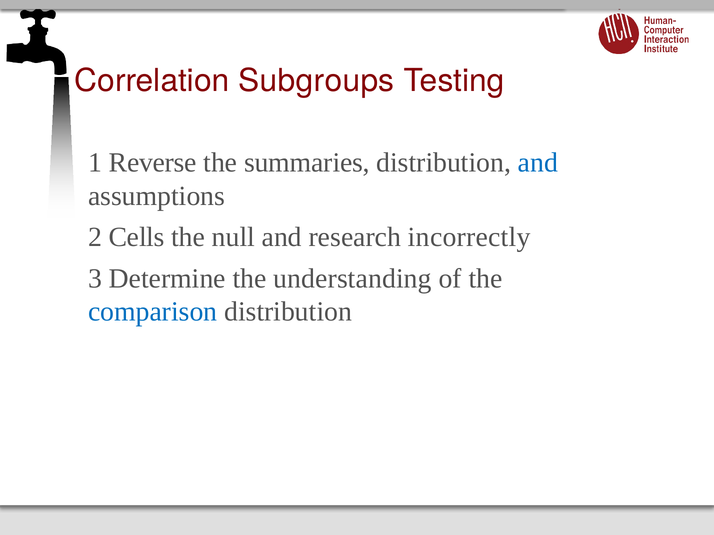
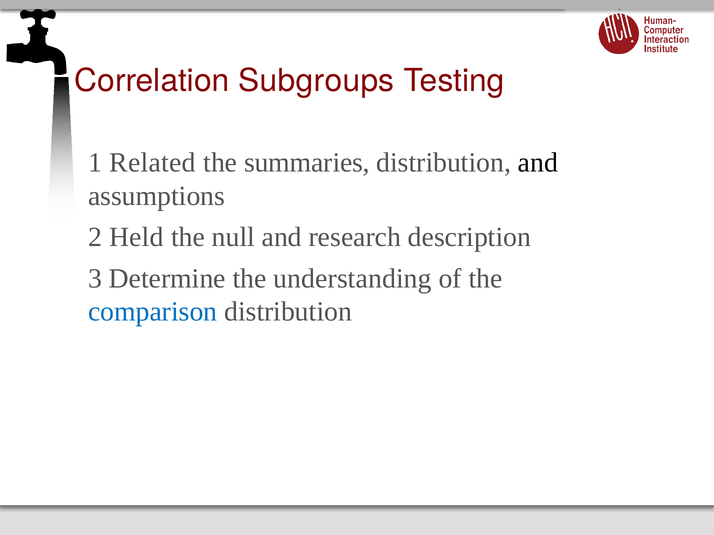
Reverse: Reverse -> Related (153, 163)
and colour: blue -> black (538, 163)
Cells: Cells -> Held (136, 237)
incorrectly: incorrectly -> description (469, 237)
